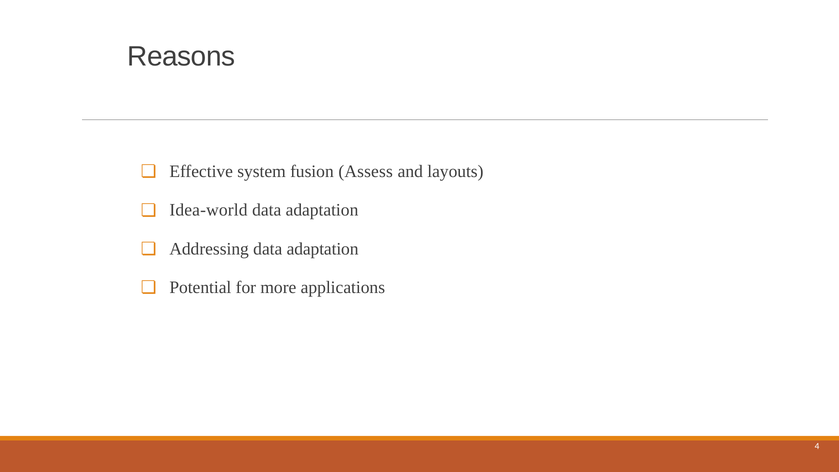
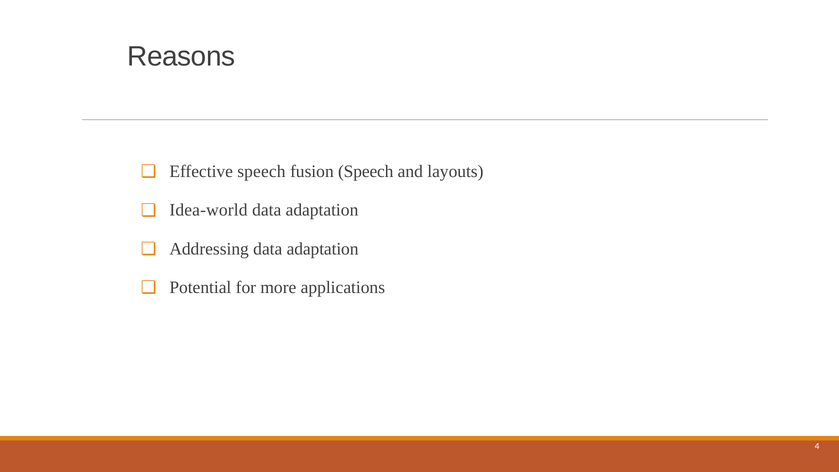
Effective system: system -> speech (261, 172)
fusion Assess: Assess -> Speech (366, 172)
